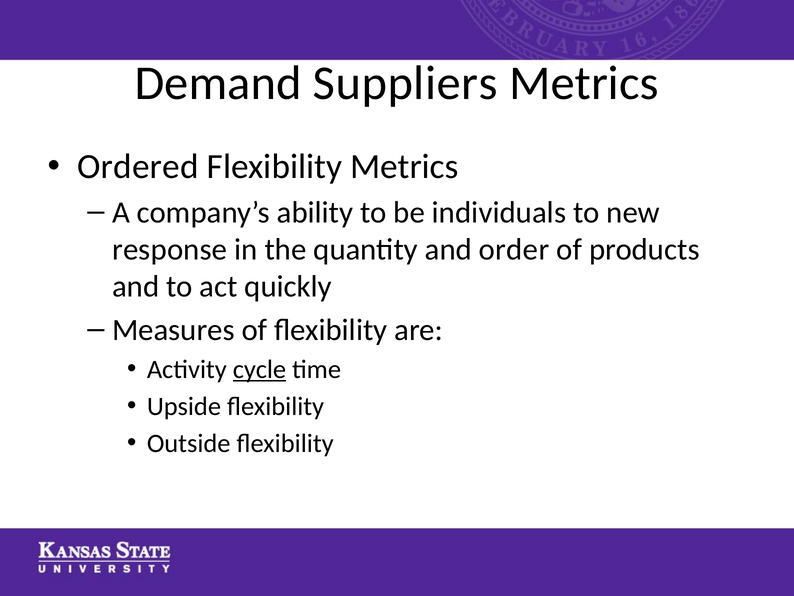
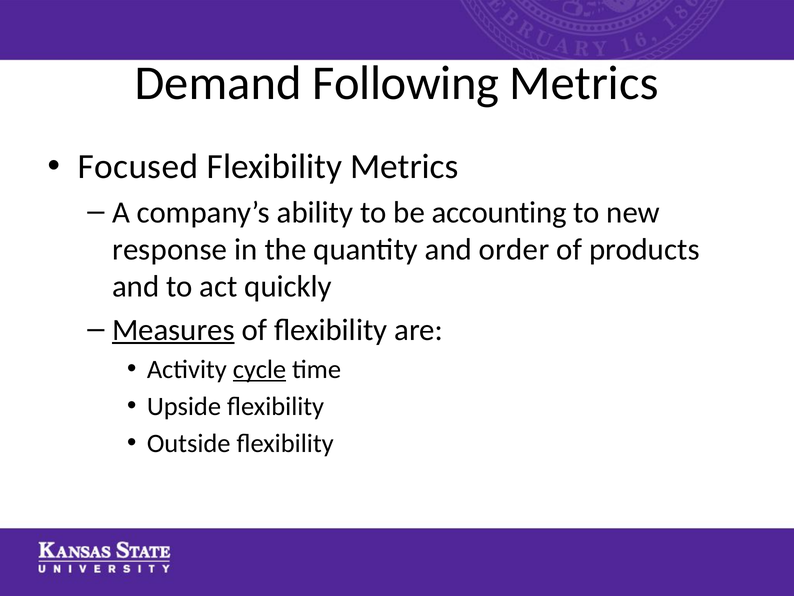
Suppliers: Suppliers -> Following (406, 83)
Ordered: Ordered -> Focused (138, 167)
individuals: individuals -> accounting (499, 212)
Measures underline: none -> present (173, 330)
